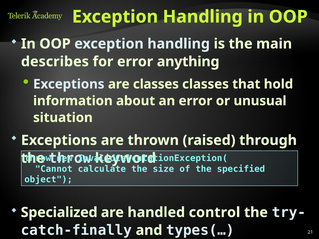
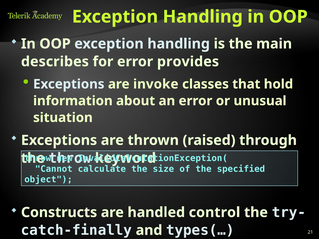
anything: anything -> provides (188, 62)
are classes: classes -> invoke (156, 84)
Specialized: Specialized -> Constructs (59, 213)
